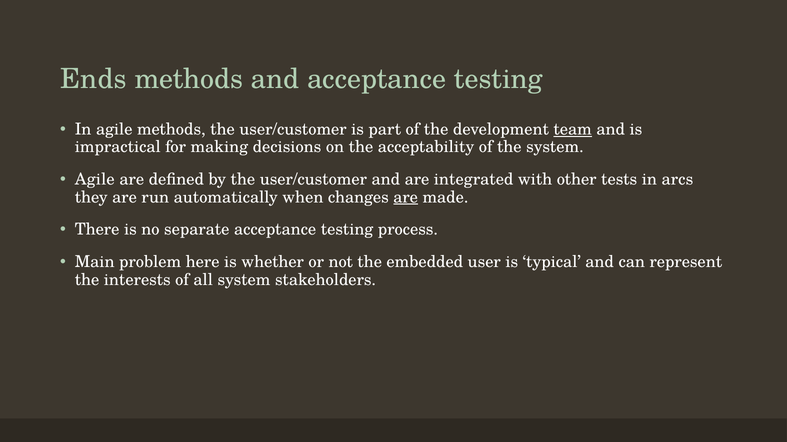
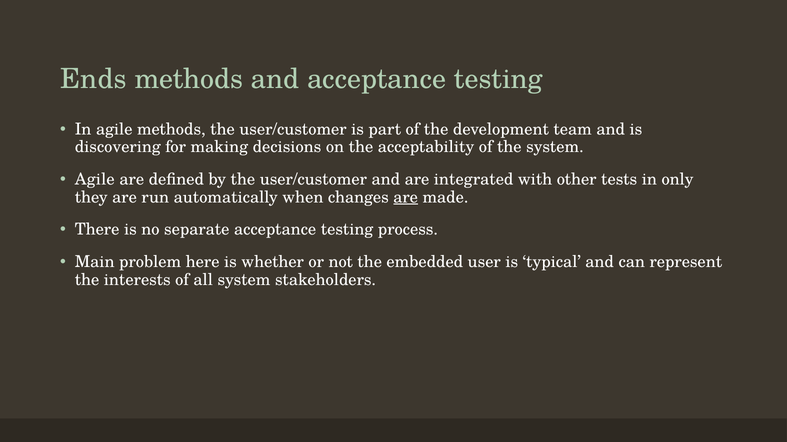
team underline: present -> none (573, 130)
impractical: impractical -> discovering (118, 147)
arcs: arcs -> only (678, 180)
